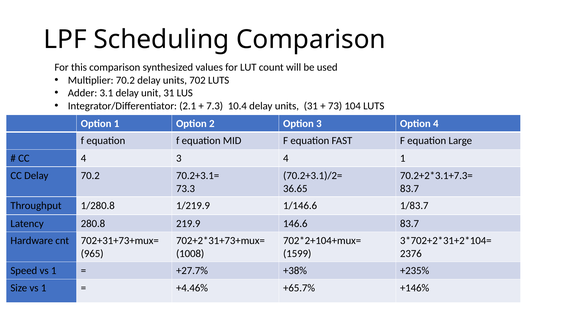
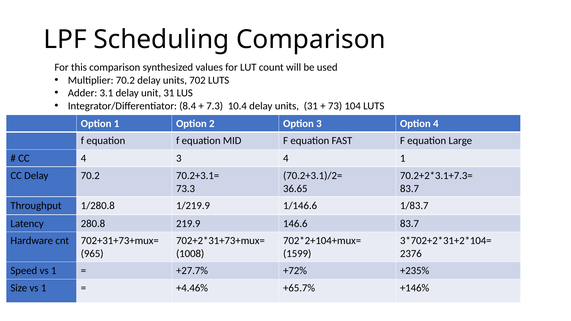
2.1: 2.1 -> 8.4 (188, 106)
+38%: +38% -> +72% (295, 271)
